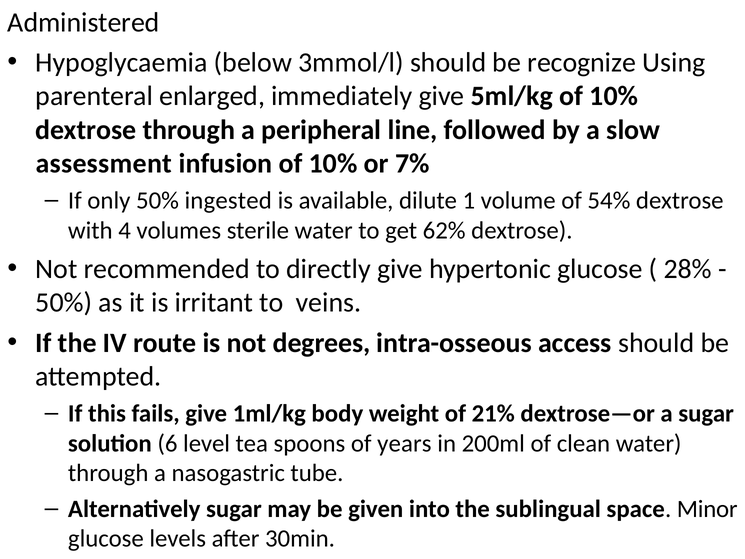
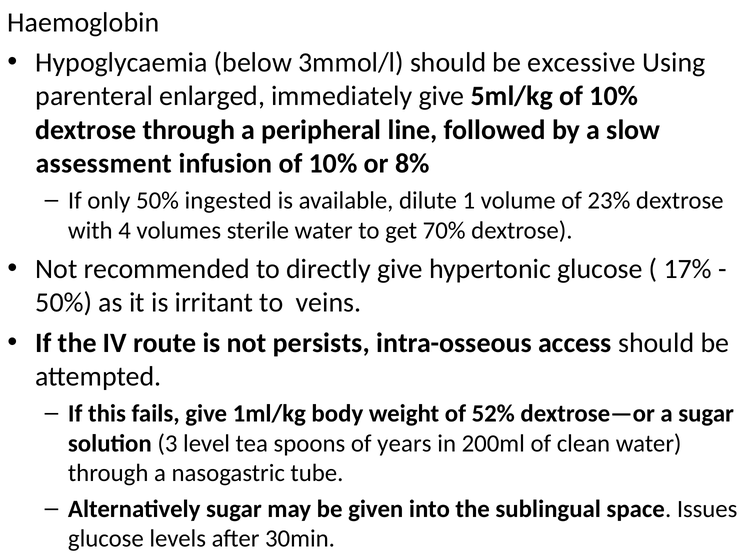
Administered: Administered -> Haemoglobin (83, 22)
recognize: recognize -> excessive (582, 63)
7%: 7% -> 8% (412, 163)
54%: 54% -> 23% (609, 201)
62%: 62% -> 70% (444, 230)
28%: 28% -> 17% (688, 269)
degrees: degrees -> persists (321, 343)
21%: 21% -> 52% (493, 413)
6: 6 -> 3 (167, 443)
Minor: Minor -> Issues (707, 509)
